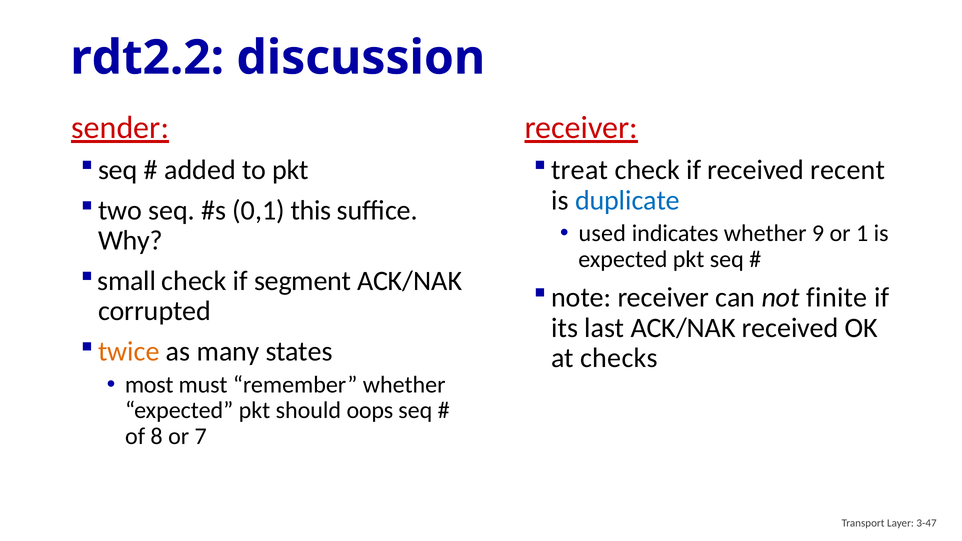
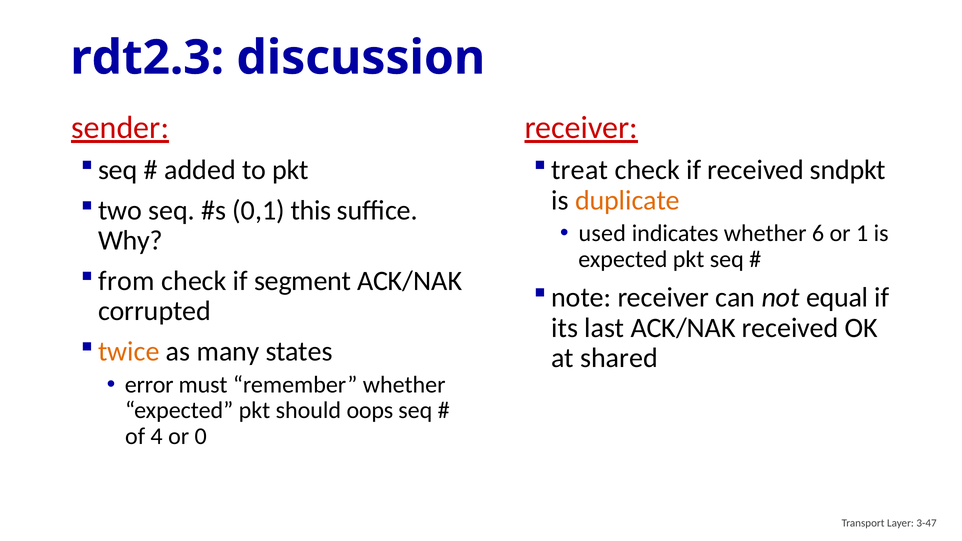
rdt2.2: rdt2.2 -> rdt2.3 (147, 58)
recent: recent -> sndpkt (848, 170)
duplicate colour: blue -> orange (627, 200)
9: 9 -> 6 (818, 234)
small: small -> from (126, 281)
finite: finite -> equal (837, 298)
checks: checks -> shared (619, 358)
most: most -> error (149, 385)
8: 8 -> 4 (157, 437)
7: 7 -> 0 (201, 437)
